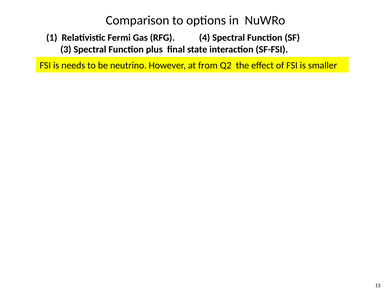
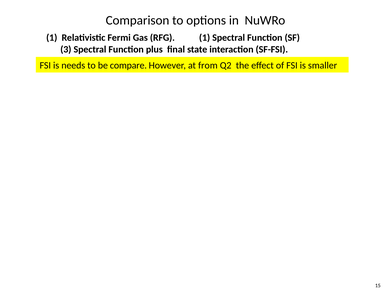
RFG 4: 4 -> 1 (205, 38)
neutrino: neutrino -> compare (128, 65)
